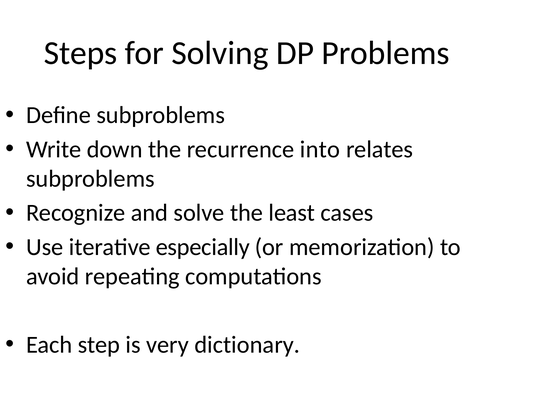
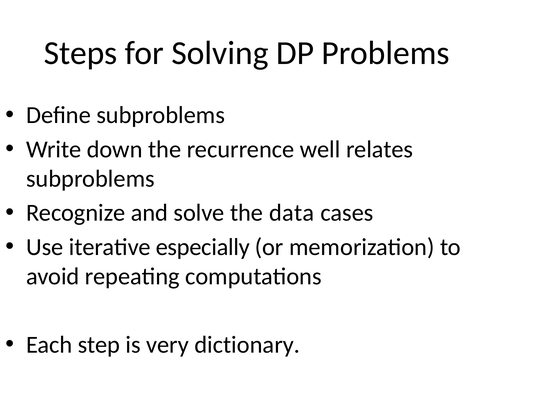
into: into -> well (320, 149)
least: least -> data (292, 213)
